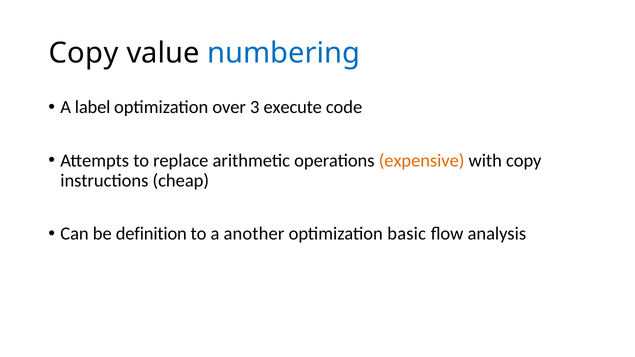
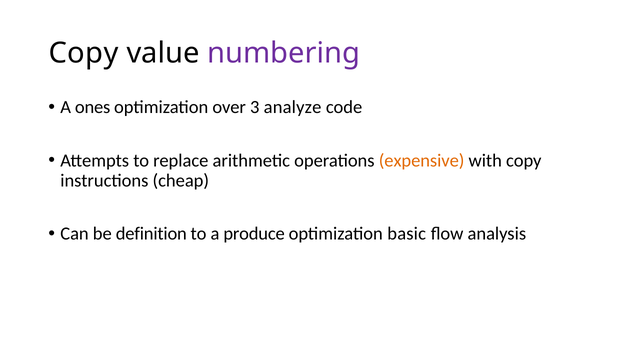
numbering colour: blue -> purple (284, 53)
label: label -> ones (93, 107)
execute: execute -> analyze (293, 107)
another: another -> produce (254, 234)
